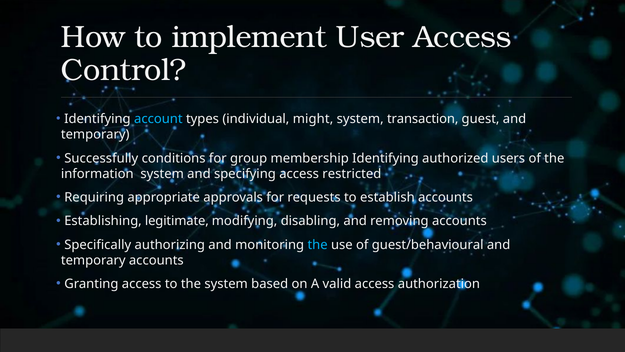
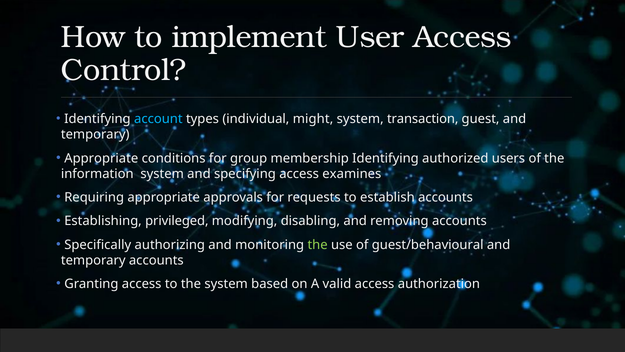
Successfully: Successfully -> Appropriate (101, 158)
restricted: restricted -> examines (352, 174)
legitimate: legitimate -> privileged (177, 221)
the colour: light blue -> light green (318, 244)
